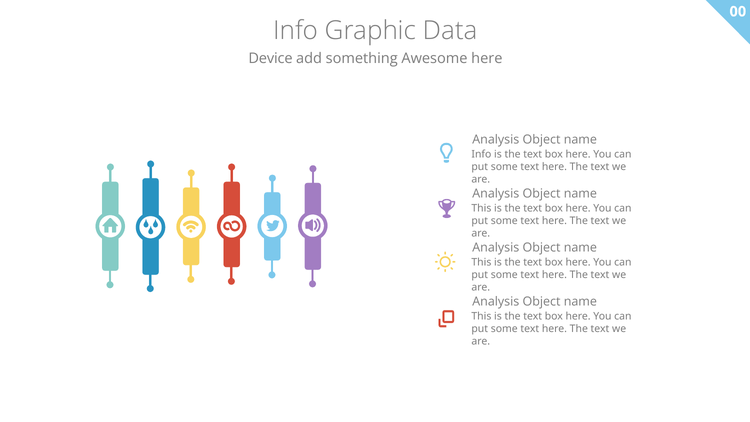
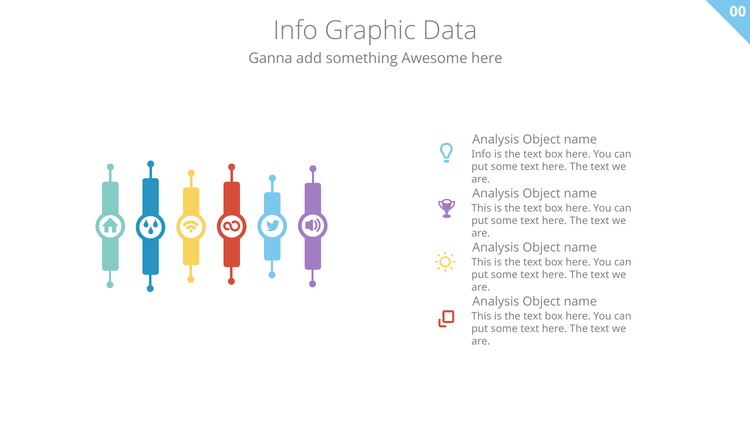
Device: Device -> Ganna (270, 58)
